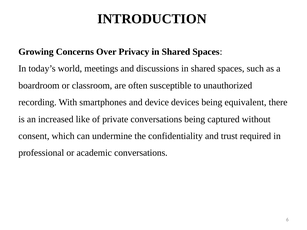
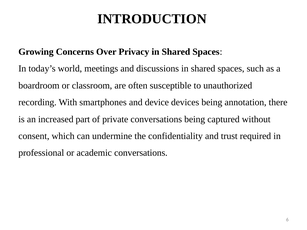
equivalent: equivalent -> annotation (246, 102)
like: like -> part (83, 119)
